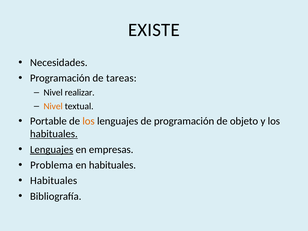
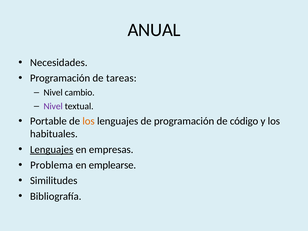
EXISTE: EXISTE -> ANUAL (154, 30)
realizar: realizar -> cambio (80, 93)
Nivel colour: orange -> purple (53, 106)
objeto: objeto -> código (244, 121)
habituales underline: present -> none (54, 134)
en habituales: habituales -> emplearse (112, 165)
Habituales: Habituales -> Similitudes (54, 181)
